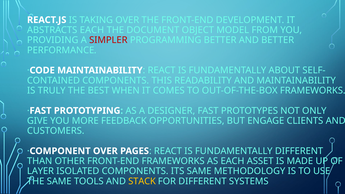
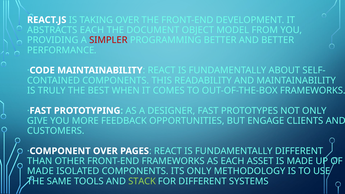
LAYER: LAYER -> MADE (40, 171)
ITS SAME: SAME -> ONLY (199, 171)
STACK colour: yellow -> light green (142, 181)
